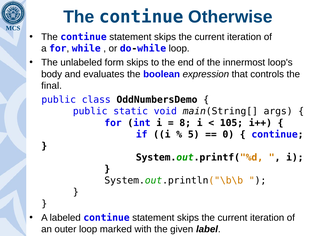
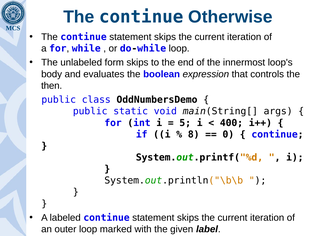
final: final -> then (52, 86)
8: 8 -> 5 (185, 123)
105: 105 -> 400 (231, 123)
5: 5 -> 8 (194, 135)
